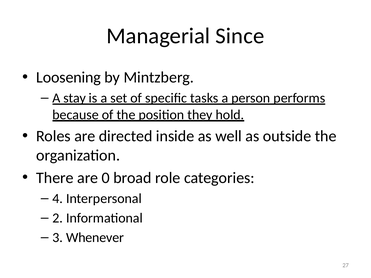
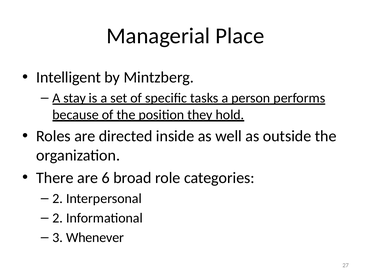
Since: Since -> Place (240, 36)
Loosening: Loosening -> Intelligent (69, 77)
0: 0 -> 6 (106, 178)
4: 4 -> 2 (58, 199)
